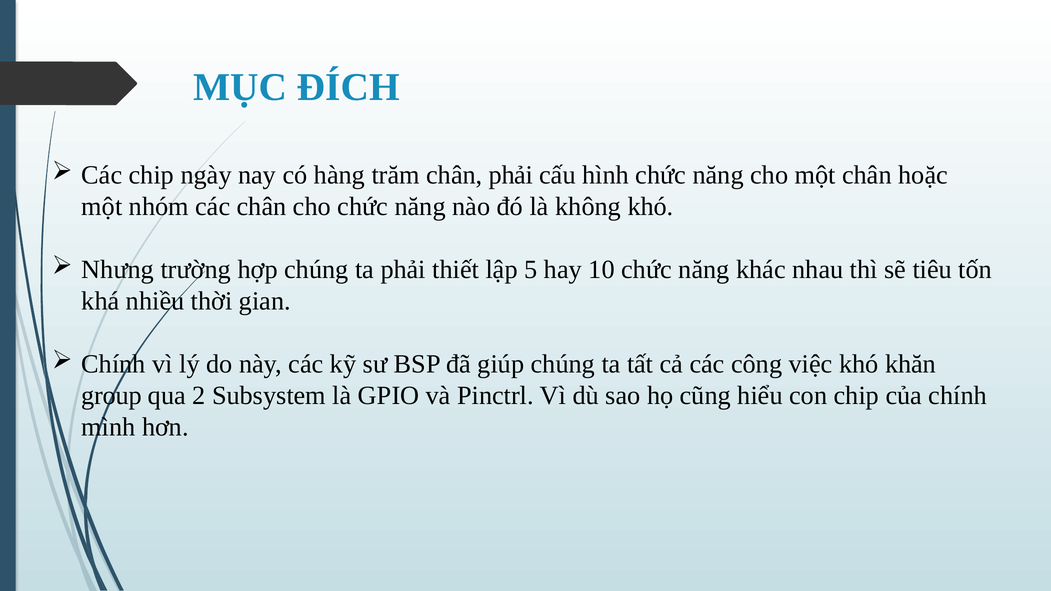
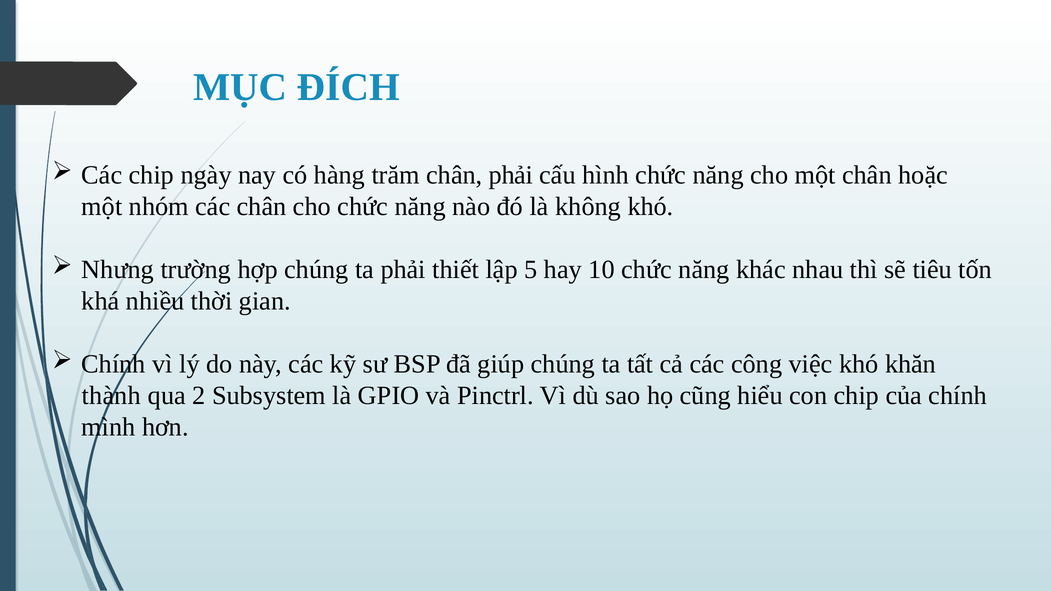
group: group -> thành (111, 396)
